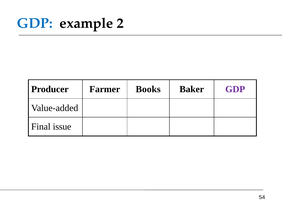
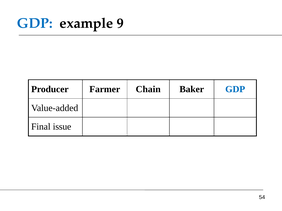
2: 2 -> 9 (120, 23)
Books: Books -> Chain (148, 89)
GDP colour: purple -> blue (235, 89)
